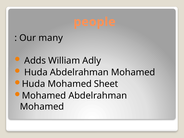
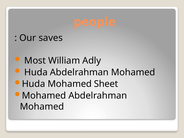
many: many -> saves (51, 38)
Adds: Adds -> Most (35, 61)
